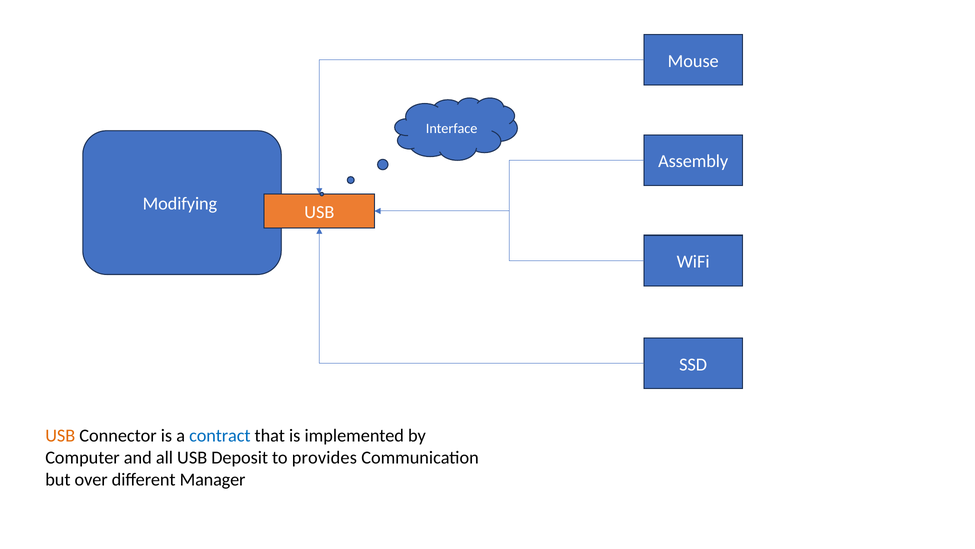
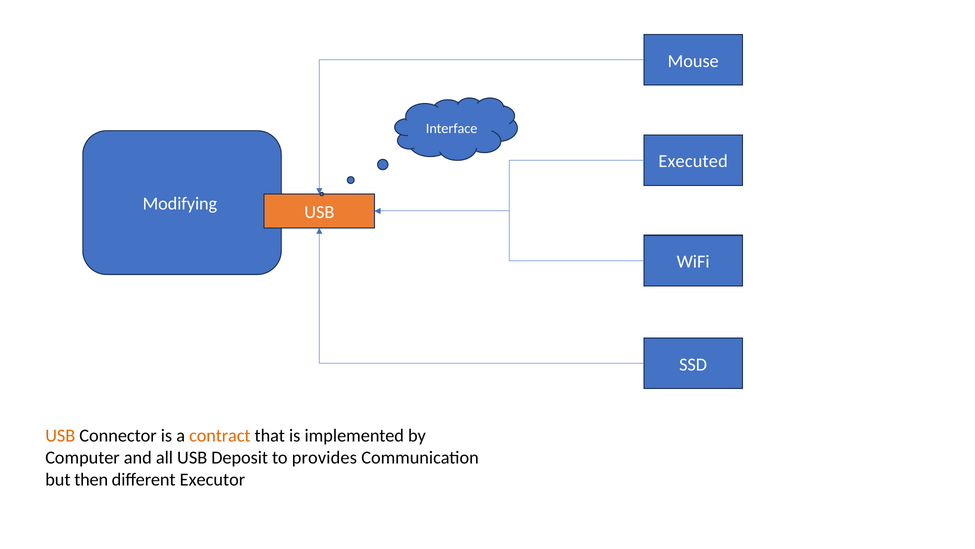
Assembly: Assembly -> Executed (693, 161)
contract colour: blue -> orange (220, 435)
over: over -> then (91, 479)
Manager: Manager -> Executor (212, 479)
